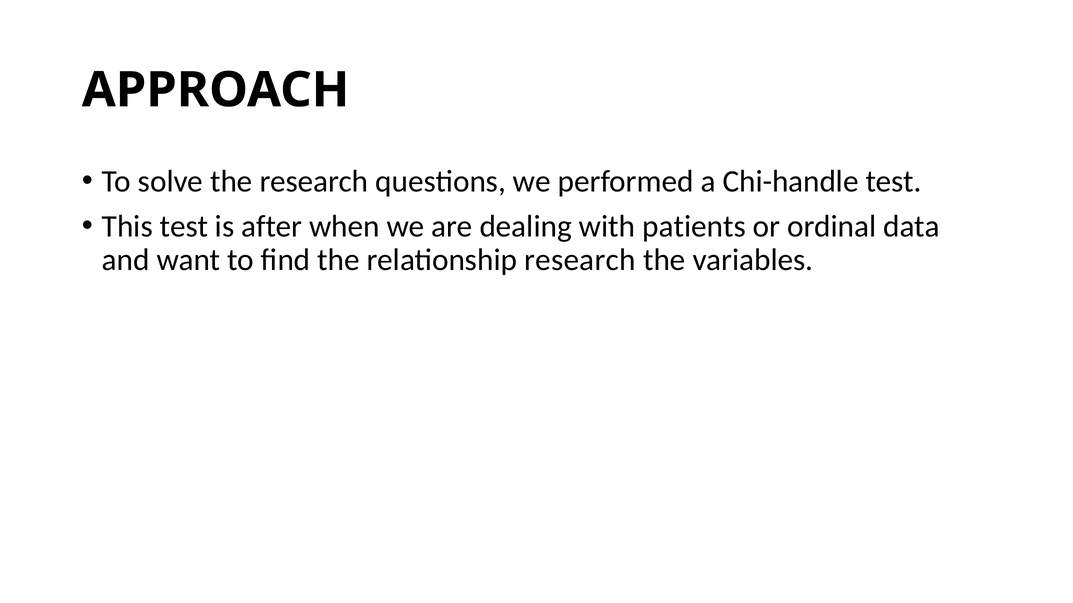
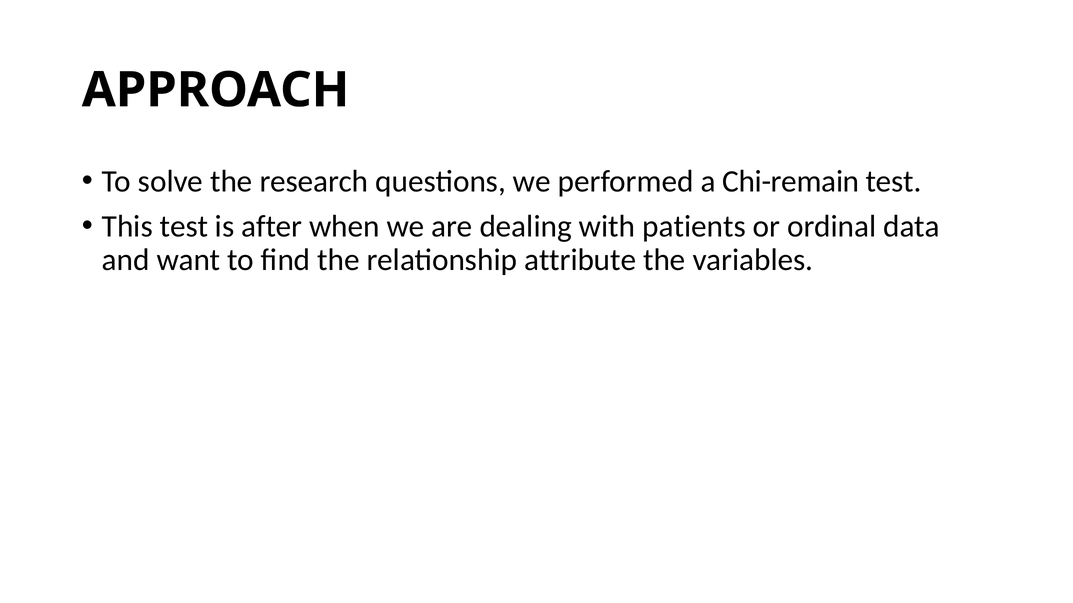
Chi-handle: Chi-handle -> Chi-remain (791, 181)
relationship research: research -> attribute (580, 260)
